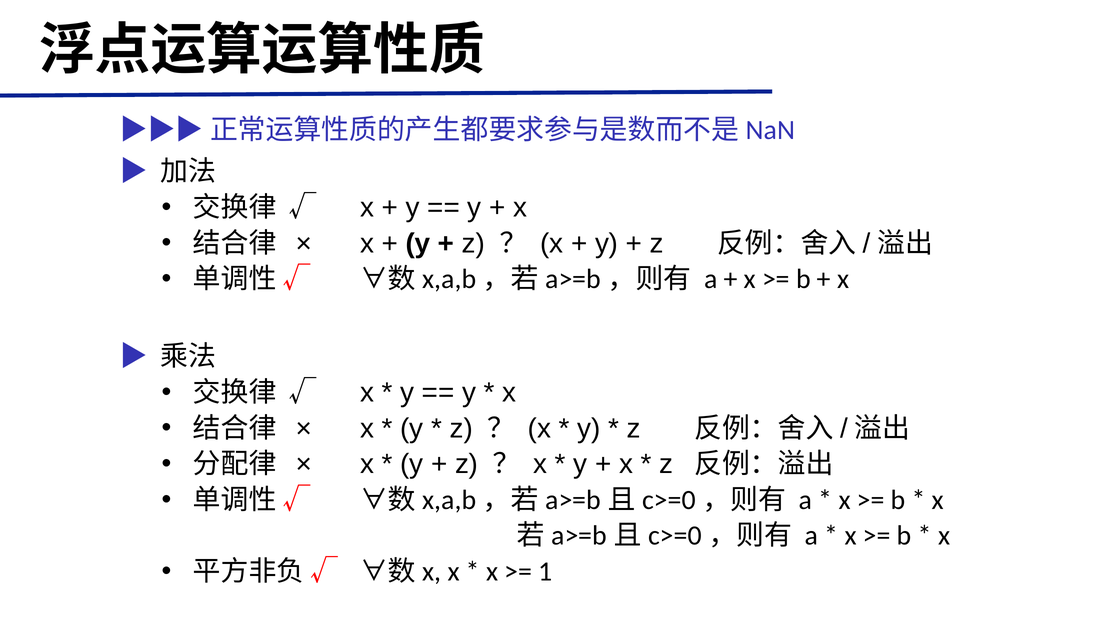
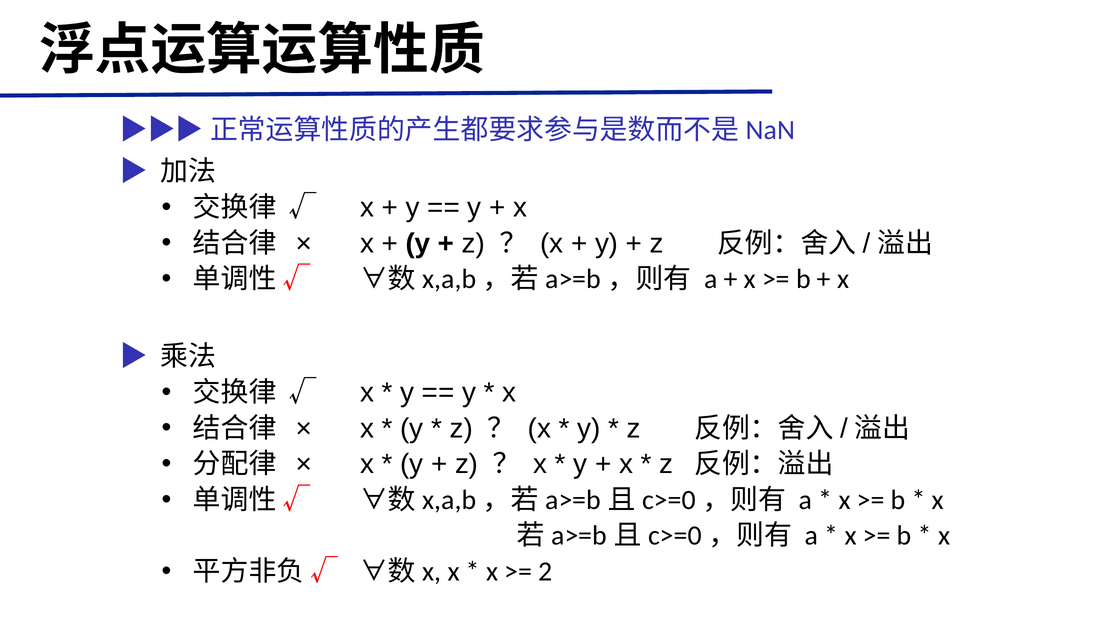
1: 1 -> 2 (546, 572)
